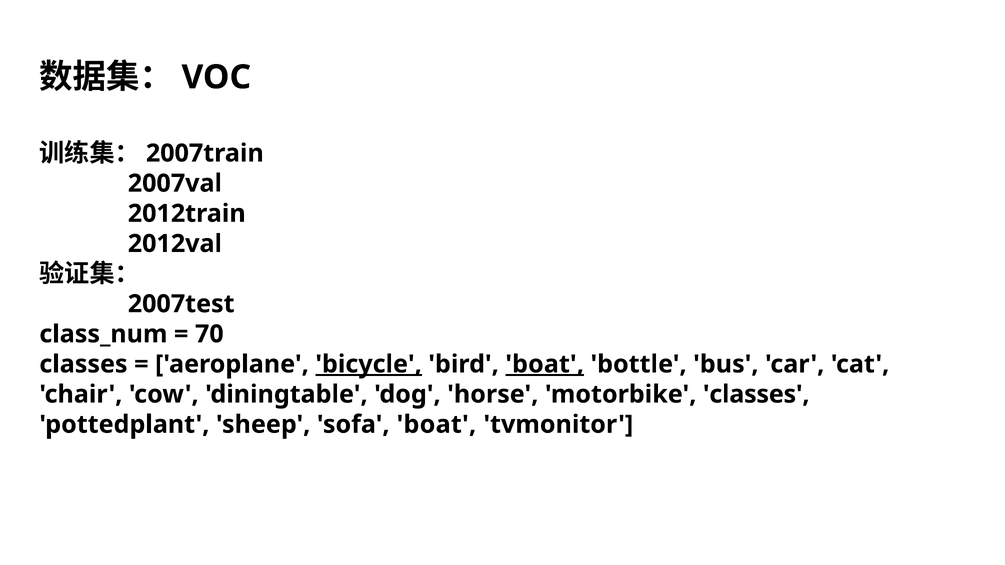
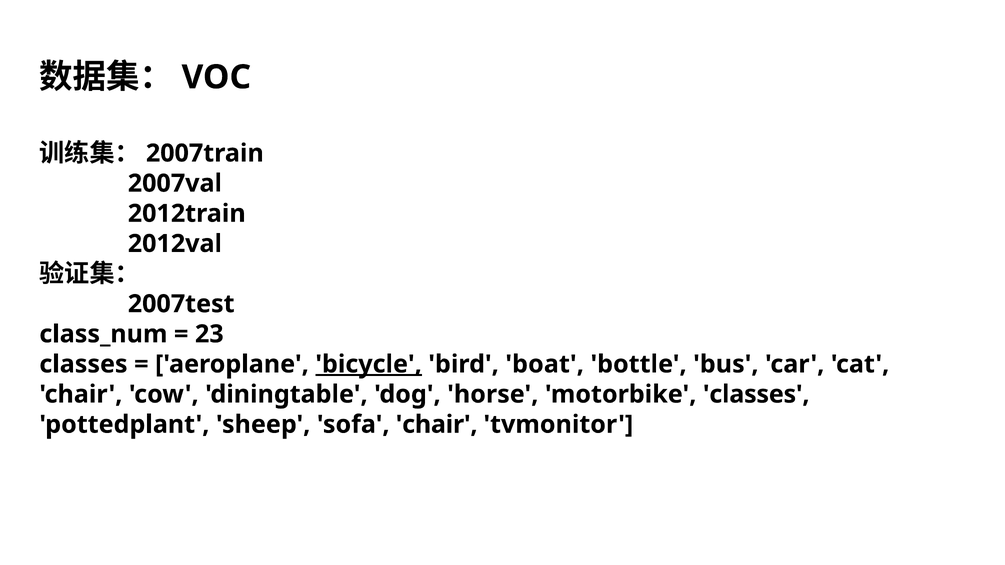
70: 70 -> 23 (209, 334)
boat underline: present -> none (545, 364)
sofa boat: boat -> chair (437, 425)
